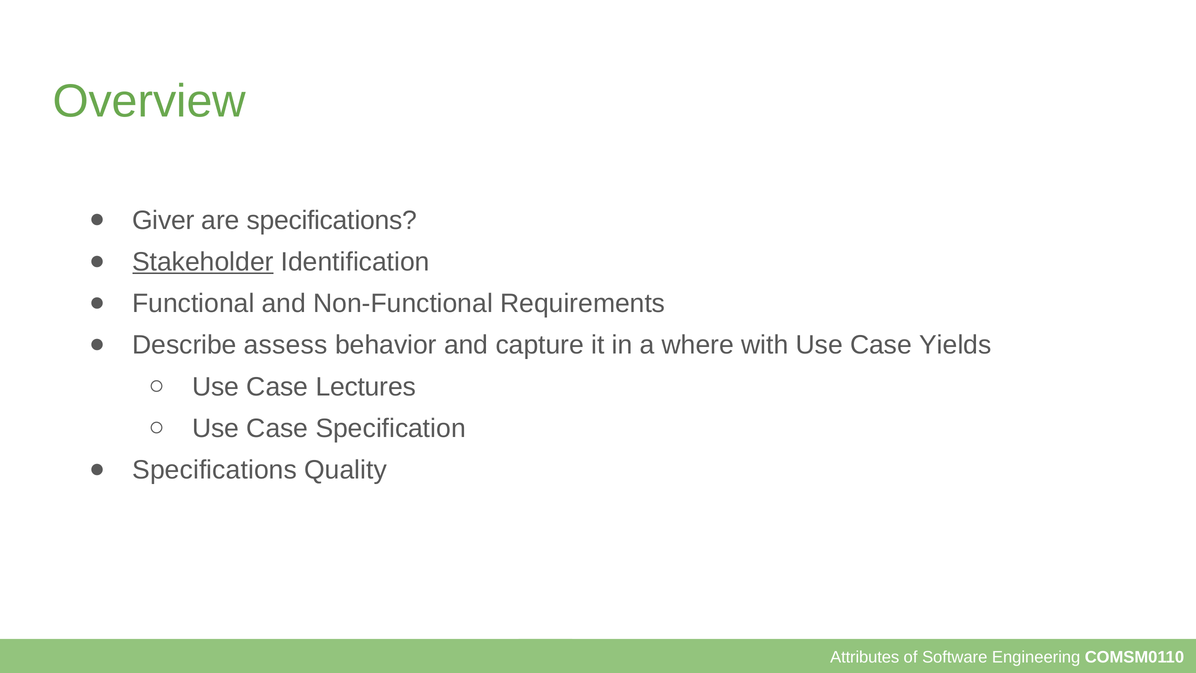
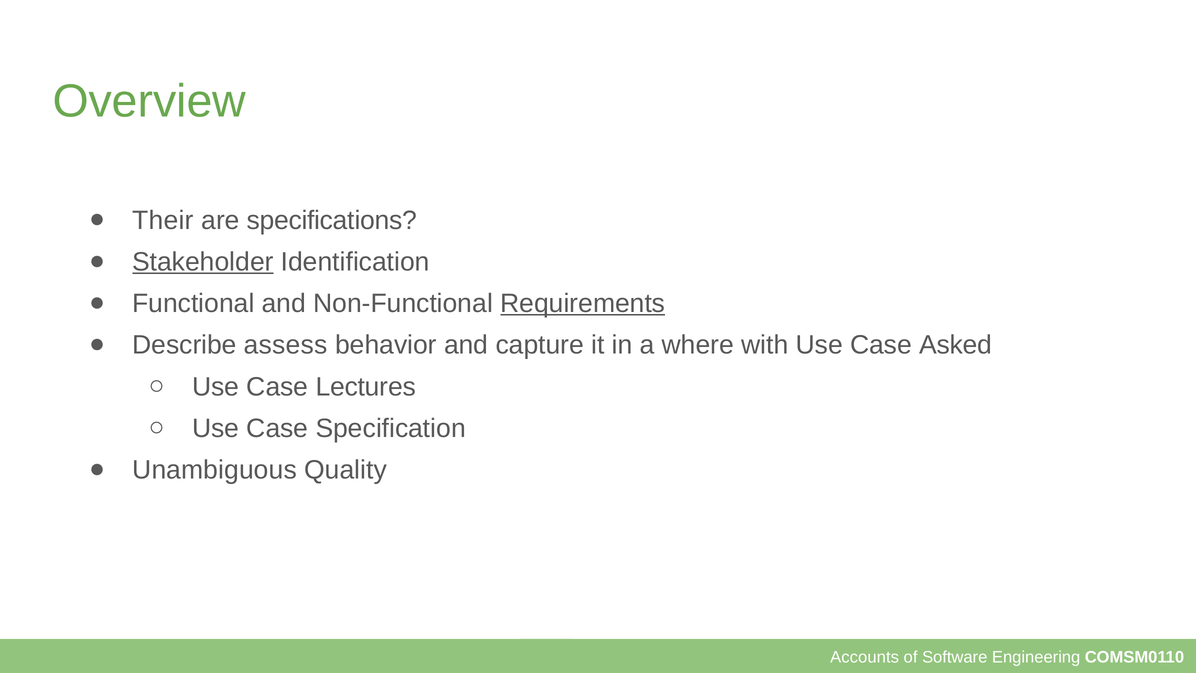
Giver: Giver -> Their (163, 220)
Requirements underline: none -> present (583, 303)
Yields: Yields -> Asked (956, 345)
Specifications: Specifications -> Unambiguous (215, 470)
Attributes: Attributes -> Accounts (865, 657)
